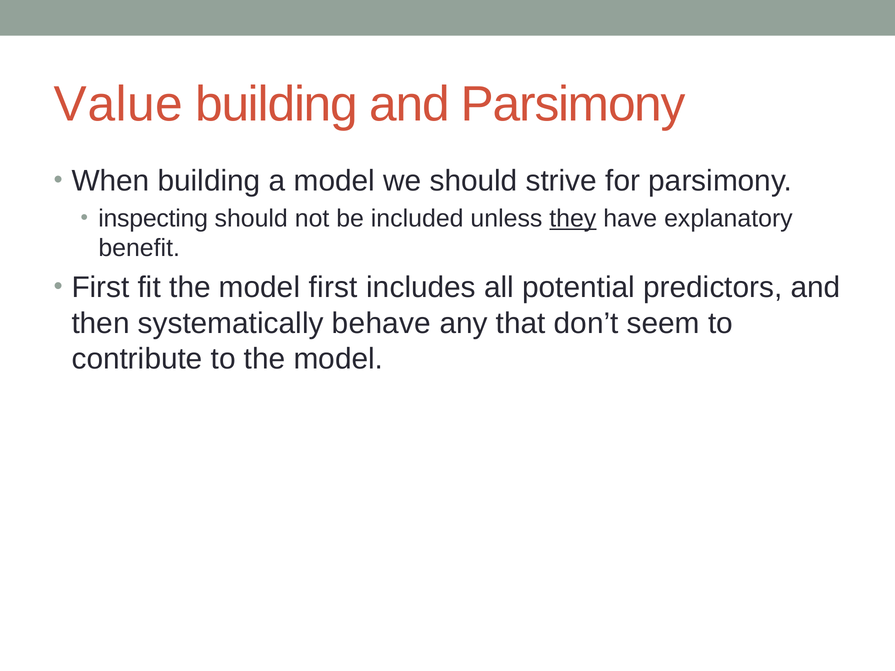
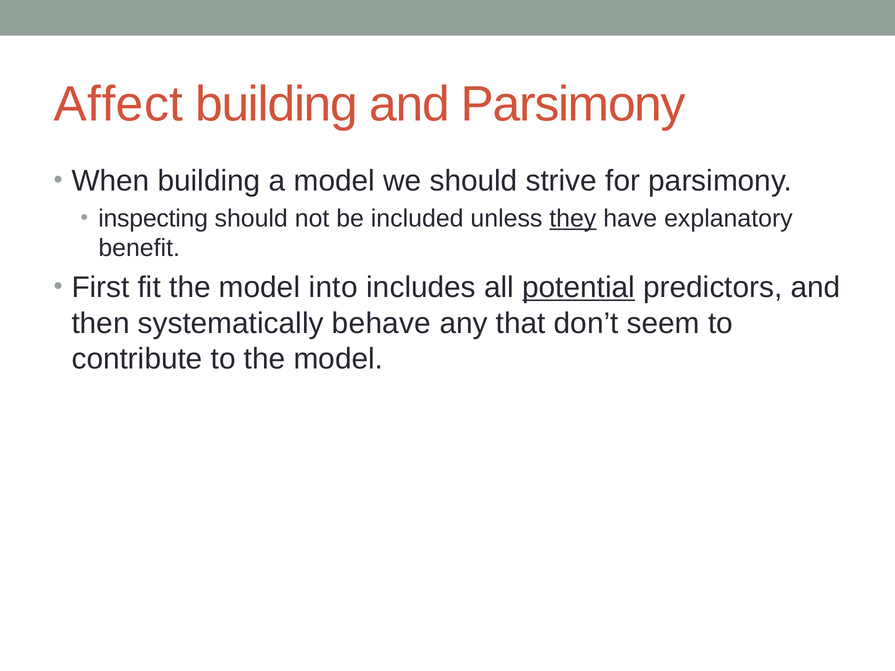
Value: Value -> Affect (119, 104)
model first: first -> into (333, 288)
potential underline: none -> present (579, 288)
